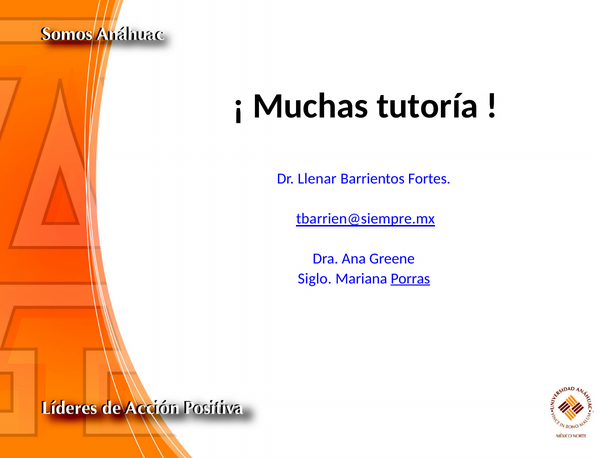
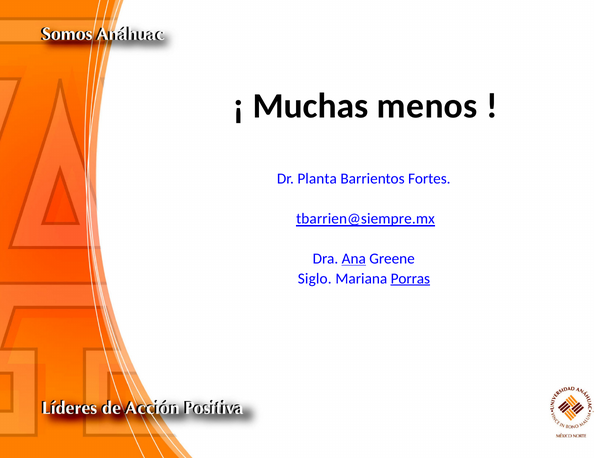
tutoría: tutoría -> menos (427, 106)
Llenar: Llenar -> Planta (317, 179)
Ana underline: none -> present (354, 259)
